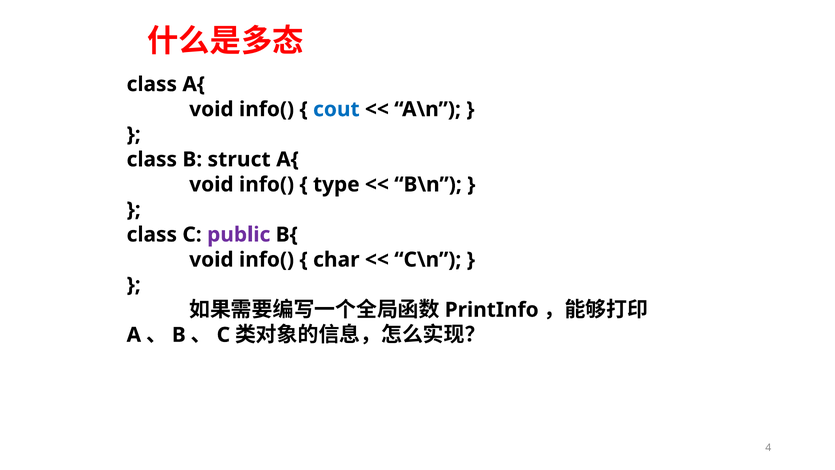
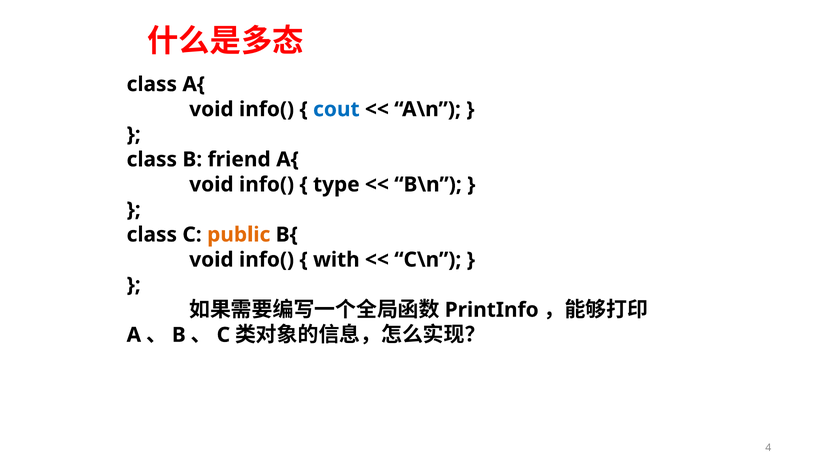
struct: struct -> friend (239, 159)
public colour: purple -> orange (239, 235)
char: char -> with (336, 260)
